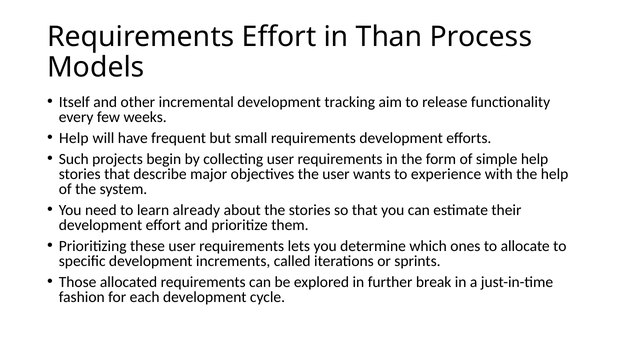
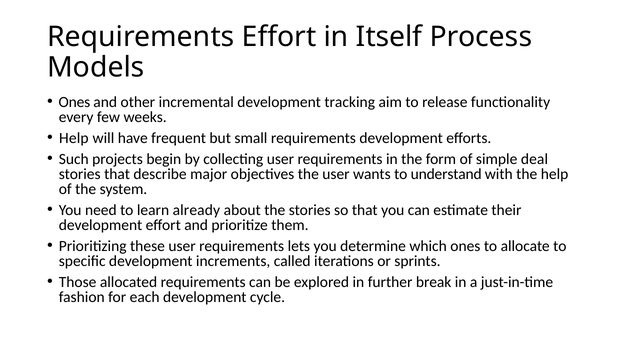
Than: Than -> Itself (389, 37)
Itself: Itself -> Ones (74, 102)
simple help: help -> deal (534, 159)
experience: experience -> understand (446, 174)
